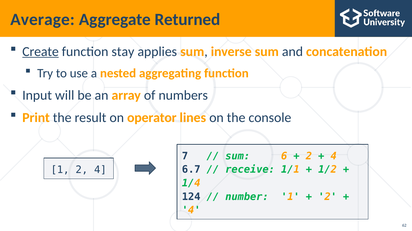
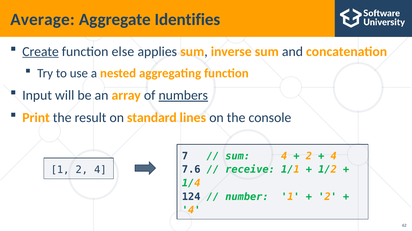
Returned: Returned -> Identifies (187, 20)
stay: stay -> else (123, 52)
numbers underline: none -> present (183, 96)
operator: operator -> standard (152, 118)
sum 6: 6 -> 4 (284, 157)
6.7: 6.7 -> 7.6 (191, 170)
